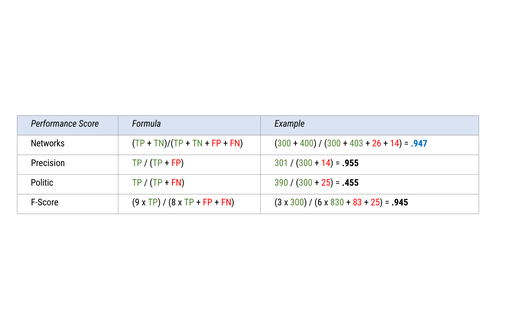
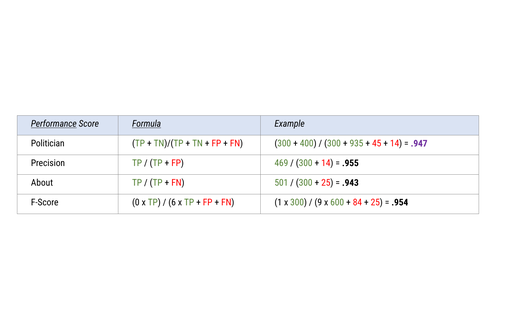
Performance underline: none -> present (54, 124)
Formula underline: none -> present (147, 124)
Networks: Networks -> Politician (48, 143)
403: 403 -> 935 (356, 143)
26: 26 -> 45 (377, 143)
.947 colour: blue -> purple (419, 143)
301: 301 -> 469 (281, 163)
Politic: Politic -> About (42, 183)
390: 390 -> 501 (281, 183)
.455: .455 -> .943 (350, 183)
9: 9 -> 0 (136, 202)
8: 8 -> 6 (172, 202)
3: 3 -> 1 (278, 202)
6: 6 -> 9 (318, 202)
830: 830 -> 600 (337, 202)
83: 83 -> 84 (357, 202)
.945: .945 -> .954 (400, 202)
